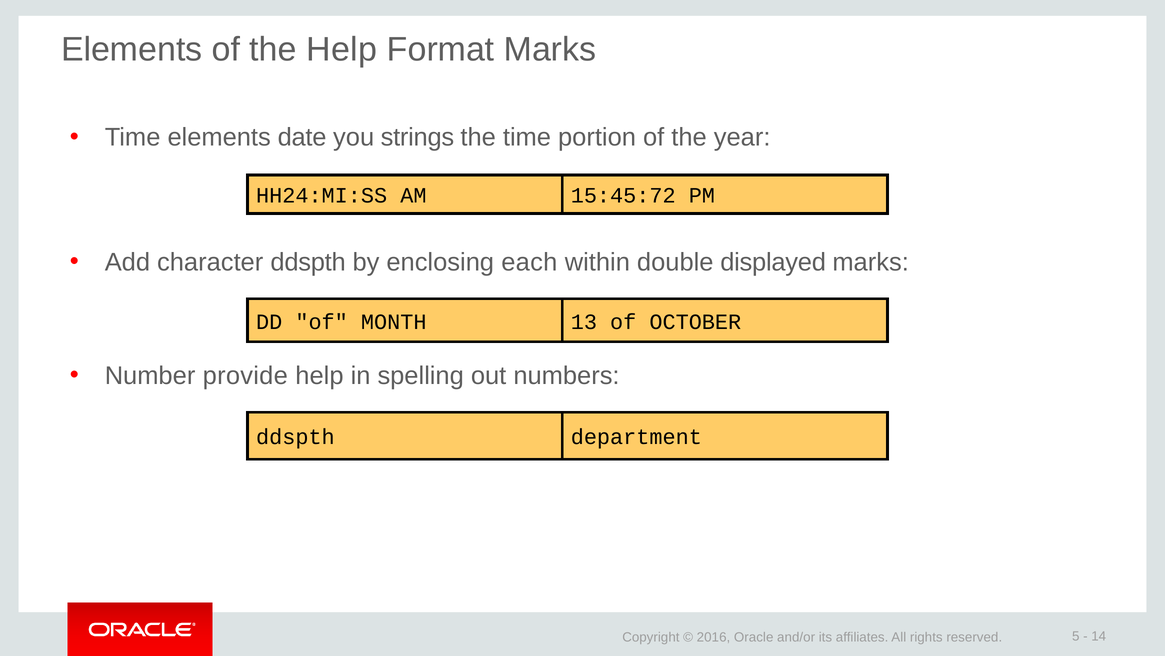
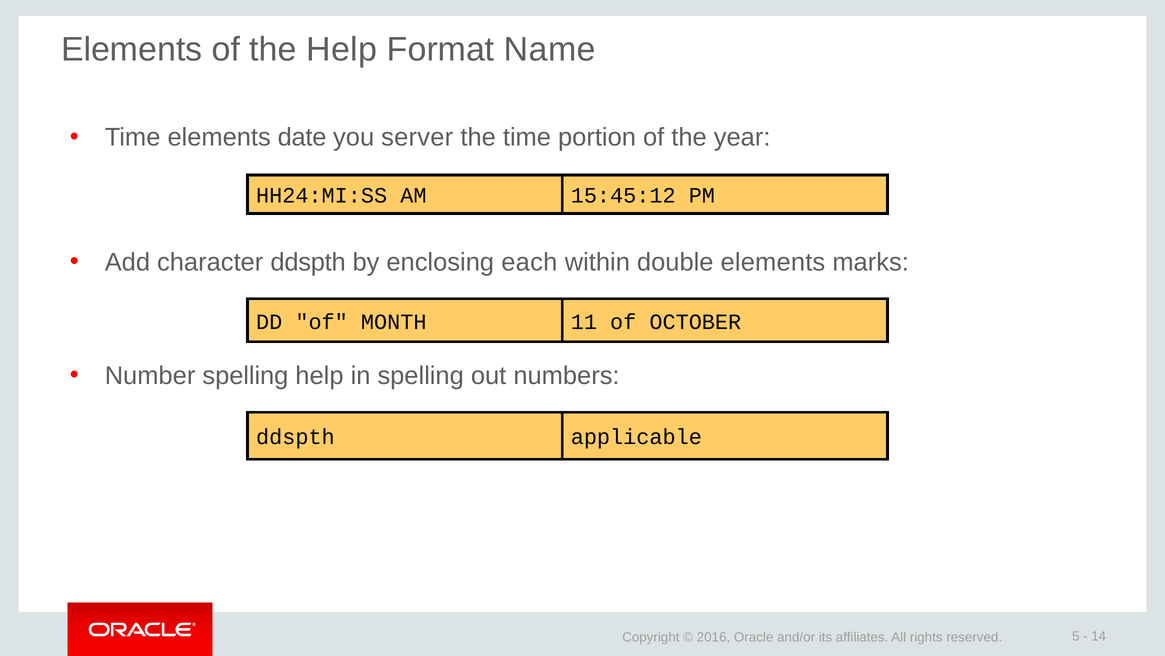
Format Marks: Marks -> Name (550, 50)
strings: strings -> server (417, 137)
15:45:72: 15:45:72 -> 15:45:12 (623, 196)
double displayed: displayed -> elements (773, 262)
13: 13 -> 11 (584, 322)
Number provide: provide -> spelling (245, 376)
department: department -> applicable (636, 437)
